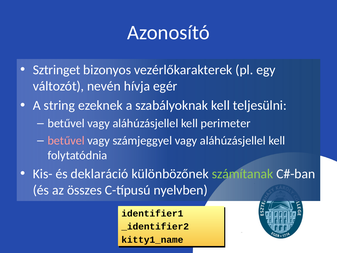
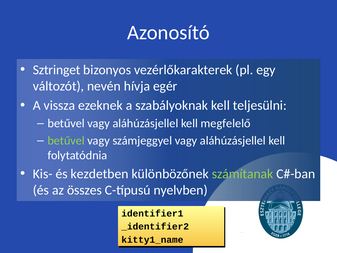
string: string -> vissza (59, 105)
perimeter: perimeter -> megfelelő (226, 123)
betűvel colour: pink -> light green (66, 141)
deklaráció: deklaráció -> kezdetben (100, 174)
